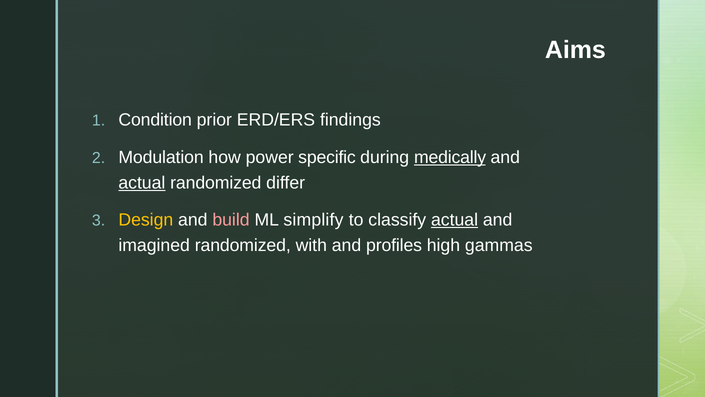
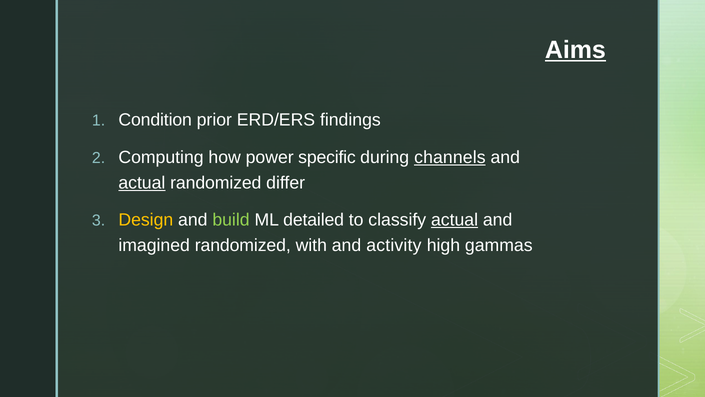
Aims underline: none -> present (575, 50)
Modulation: Modulation -> Computing (161, 157)
medically: medically -> channels (450, 157)
build colour: pink -> light green (231, 220)
simplify: simplify -> detailed (314, 220)
profiles: profiles -> activity (394, 245)
